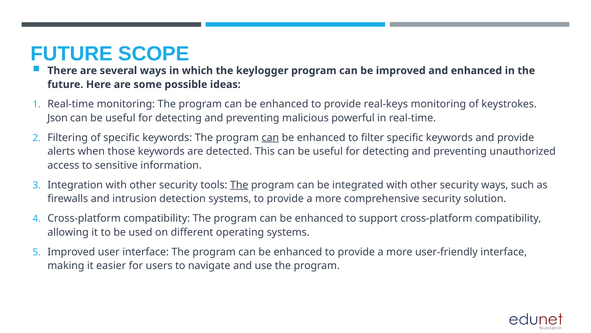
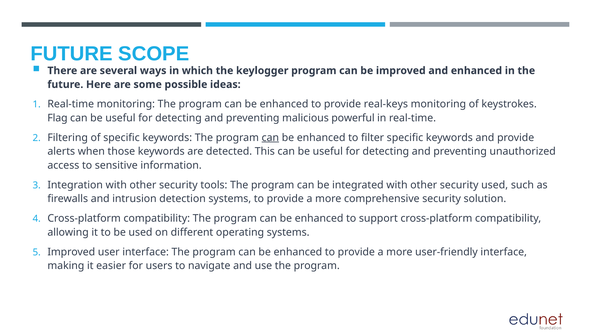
Json: Json -> Flag (57, 118)
The underline: present -> none (239, 185)
security ways: ways -> used (495, 185)
